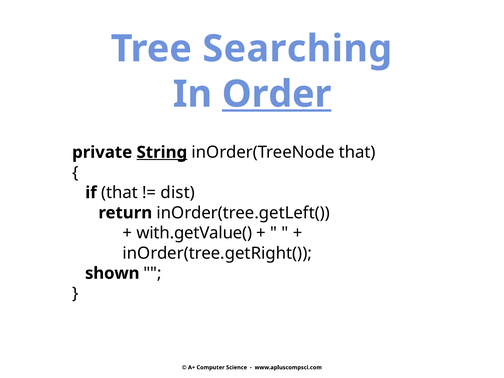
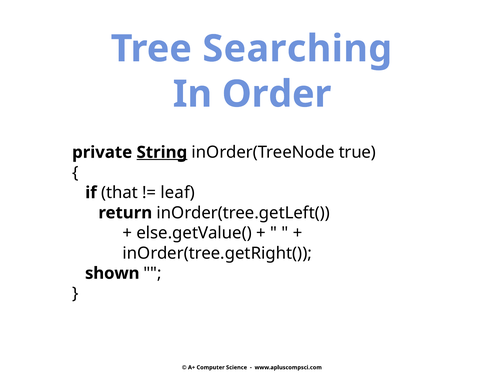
Order underline: present -> none (277, 94)
inOrder(TreeNode that: that -> true (357, 152)
dist: dist -> leaf (178, 193)
with.getValue(: with.getValue( -> else.getValue( (194, 233)
